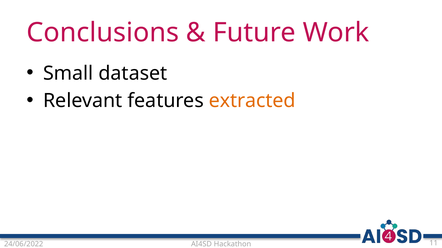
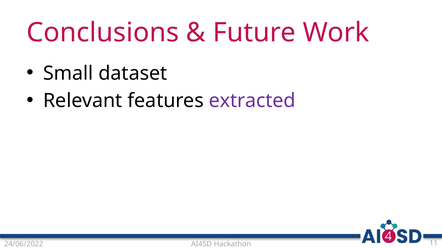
extracted colour: orange -> purple (252, 101)
